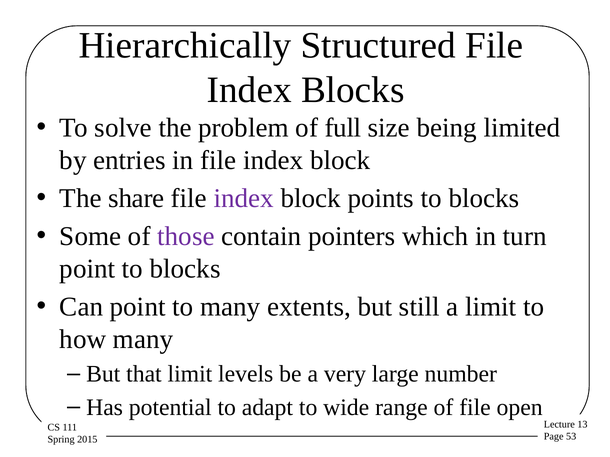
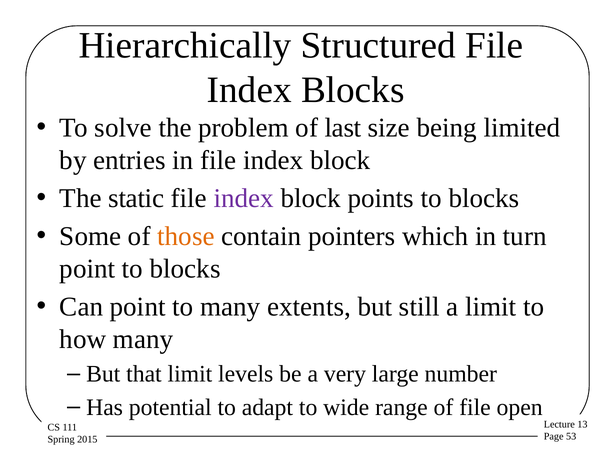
full: full -> last (343, 128)
share: share -> static (136, 198)
those colour: purple -> orange (186, 236)
